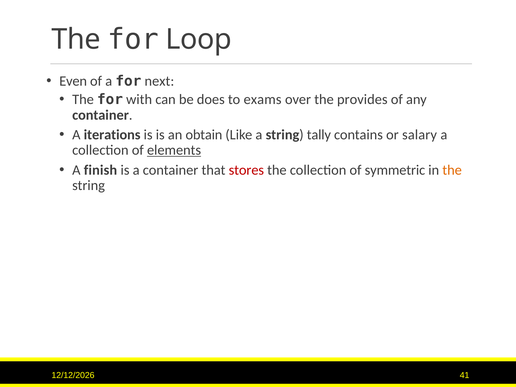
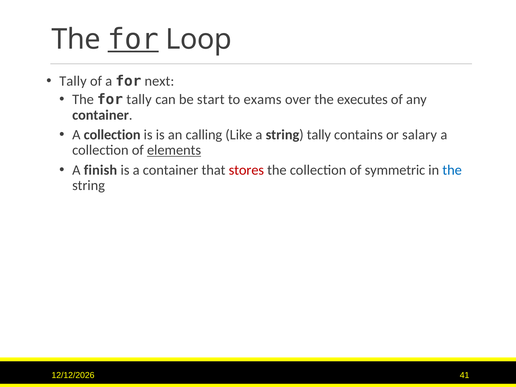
for underline: none -> present (133, 39)
Even: Even -> Tally (73, 81)
for with: with -> tally (139, 99)
does: does -> start (211, 99)
provides: provides -> executes (362, 99)
iterations: iterations -> collection (112, 135)
obtain: obtain -> calling (204, 135)
the colour: orange -> blue (452, 170)
